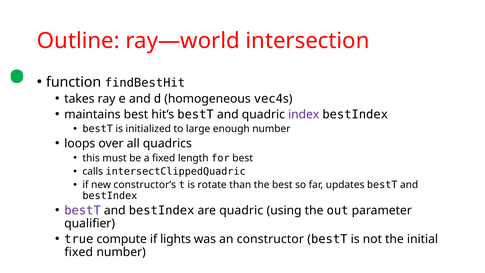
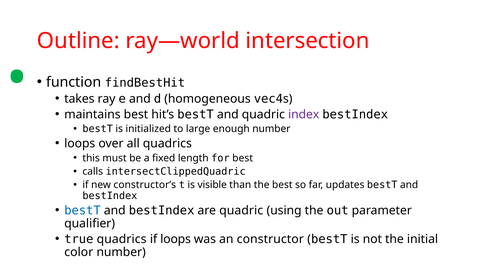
rotate: rotate -> visible (212, 185)
bestT colour: purple -> blue (82, 210)
true compute: compute -> quadrics (122, 239)
if lights: lights -> loops (176, 239)
fixed: fixed -> color (79, 252)
